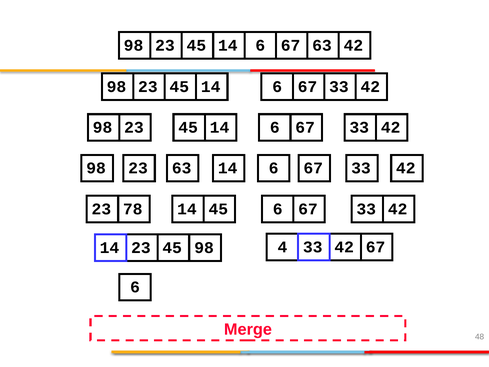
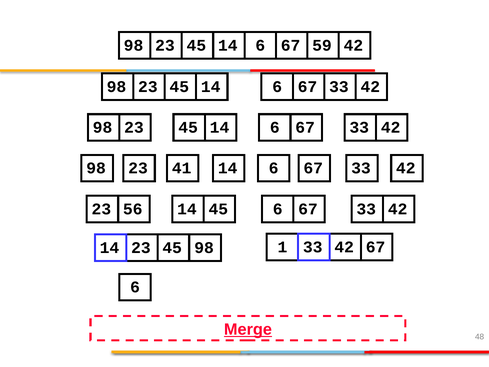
6 63: 63 -> 59 (322, 45)
98 63: 63 -> 41 (182, 168)
78: 78 -> 56 (133, 209)
4: 4 -> 1 (282, 247)
Merge underline: none -> present (248, 329)
